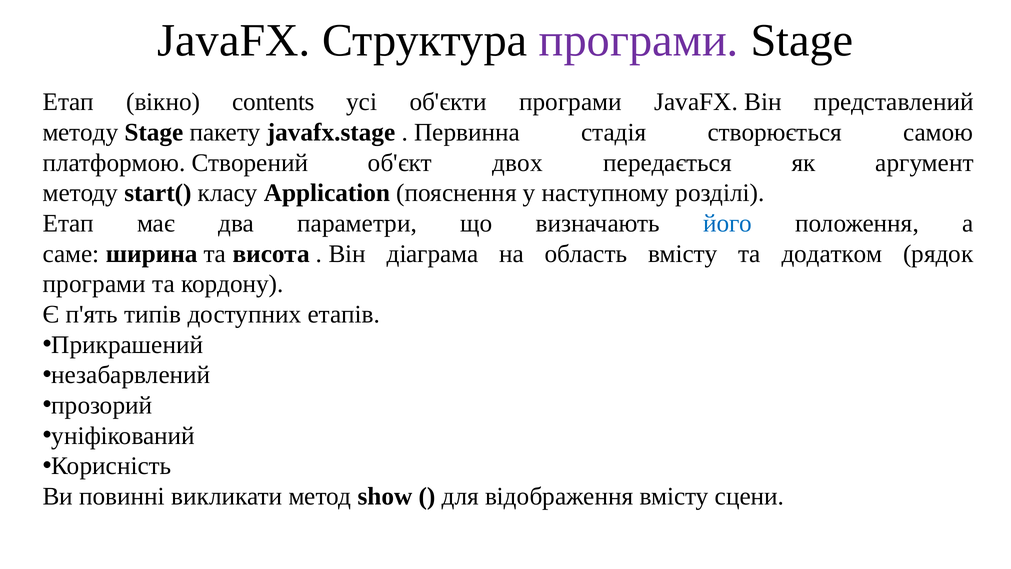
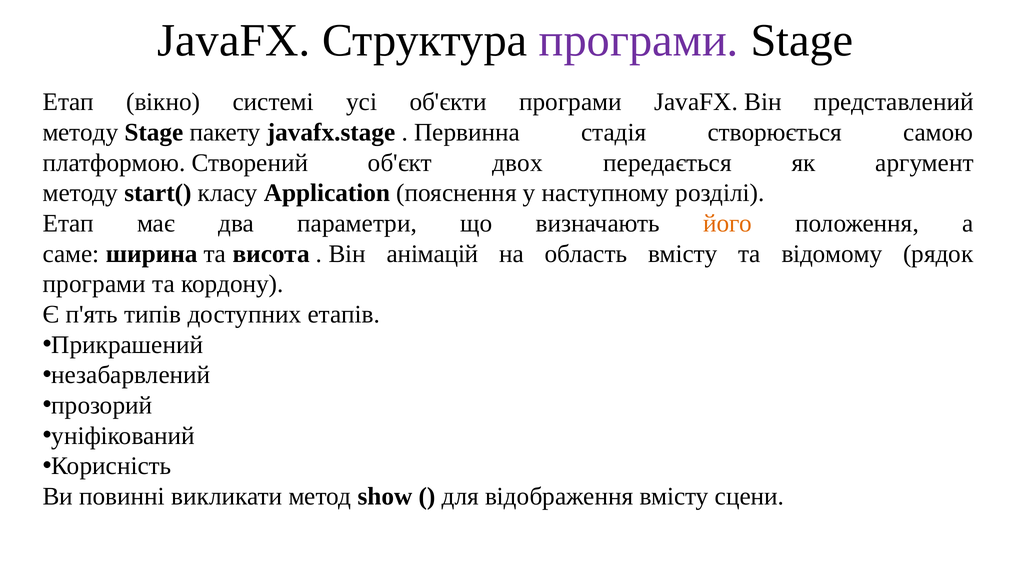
contents: contents -> системі (273, 102)
його colour: blue -> orange (728, 223)
діаграма: діаграма -> анімацій (433, 254)
додатком: додатком -> відомому (832, 254)
